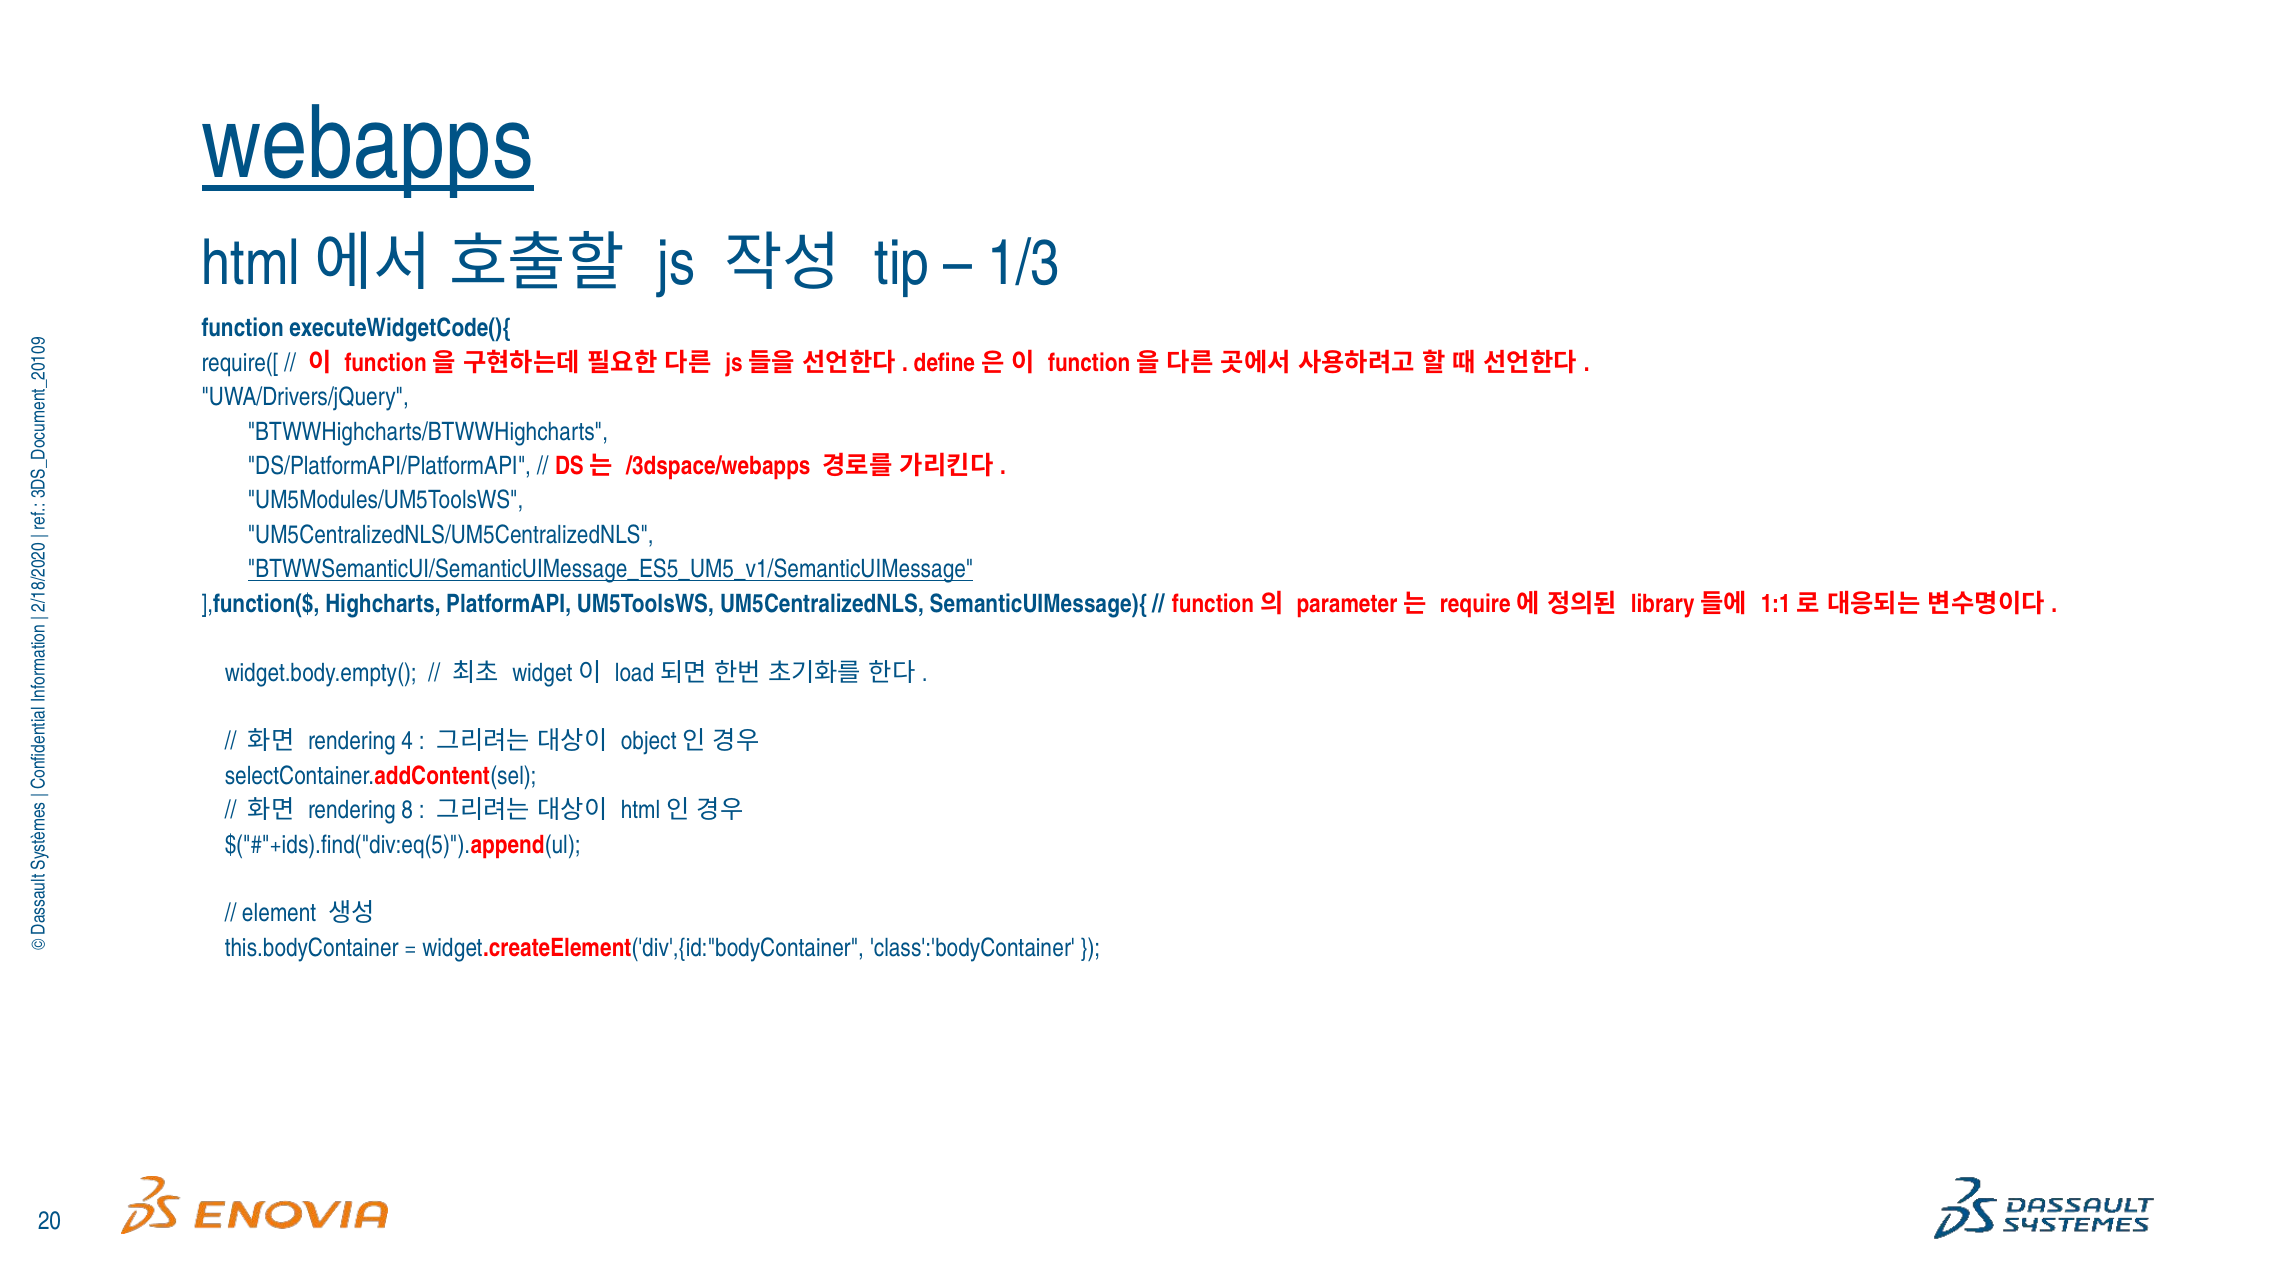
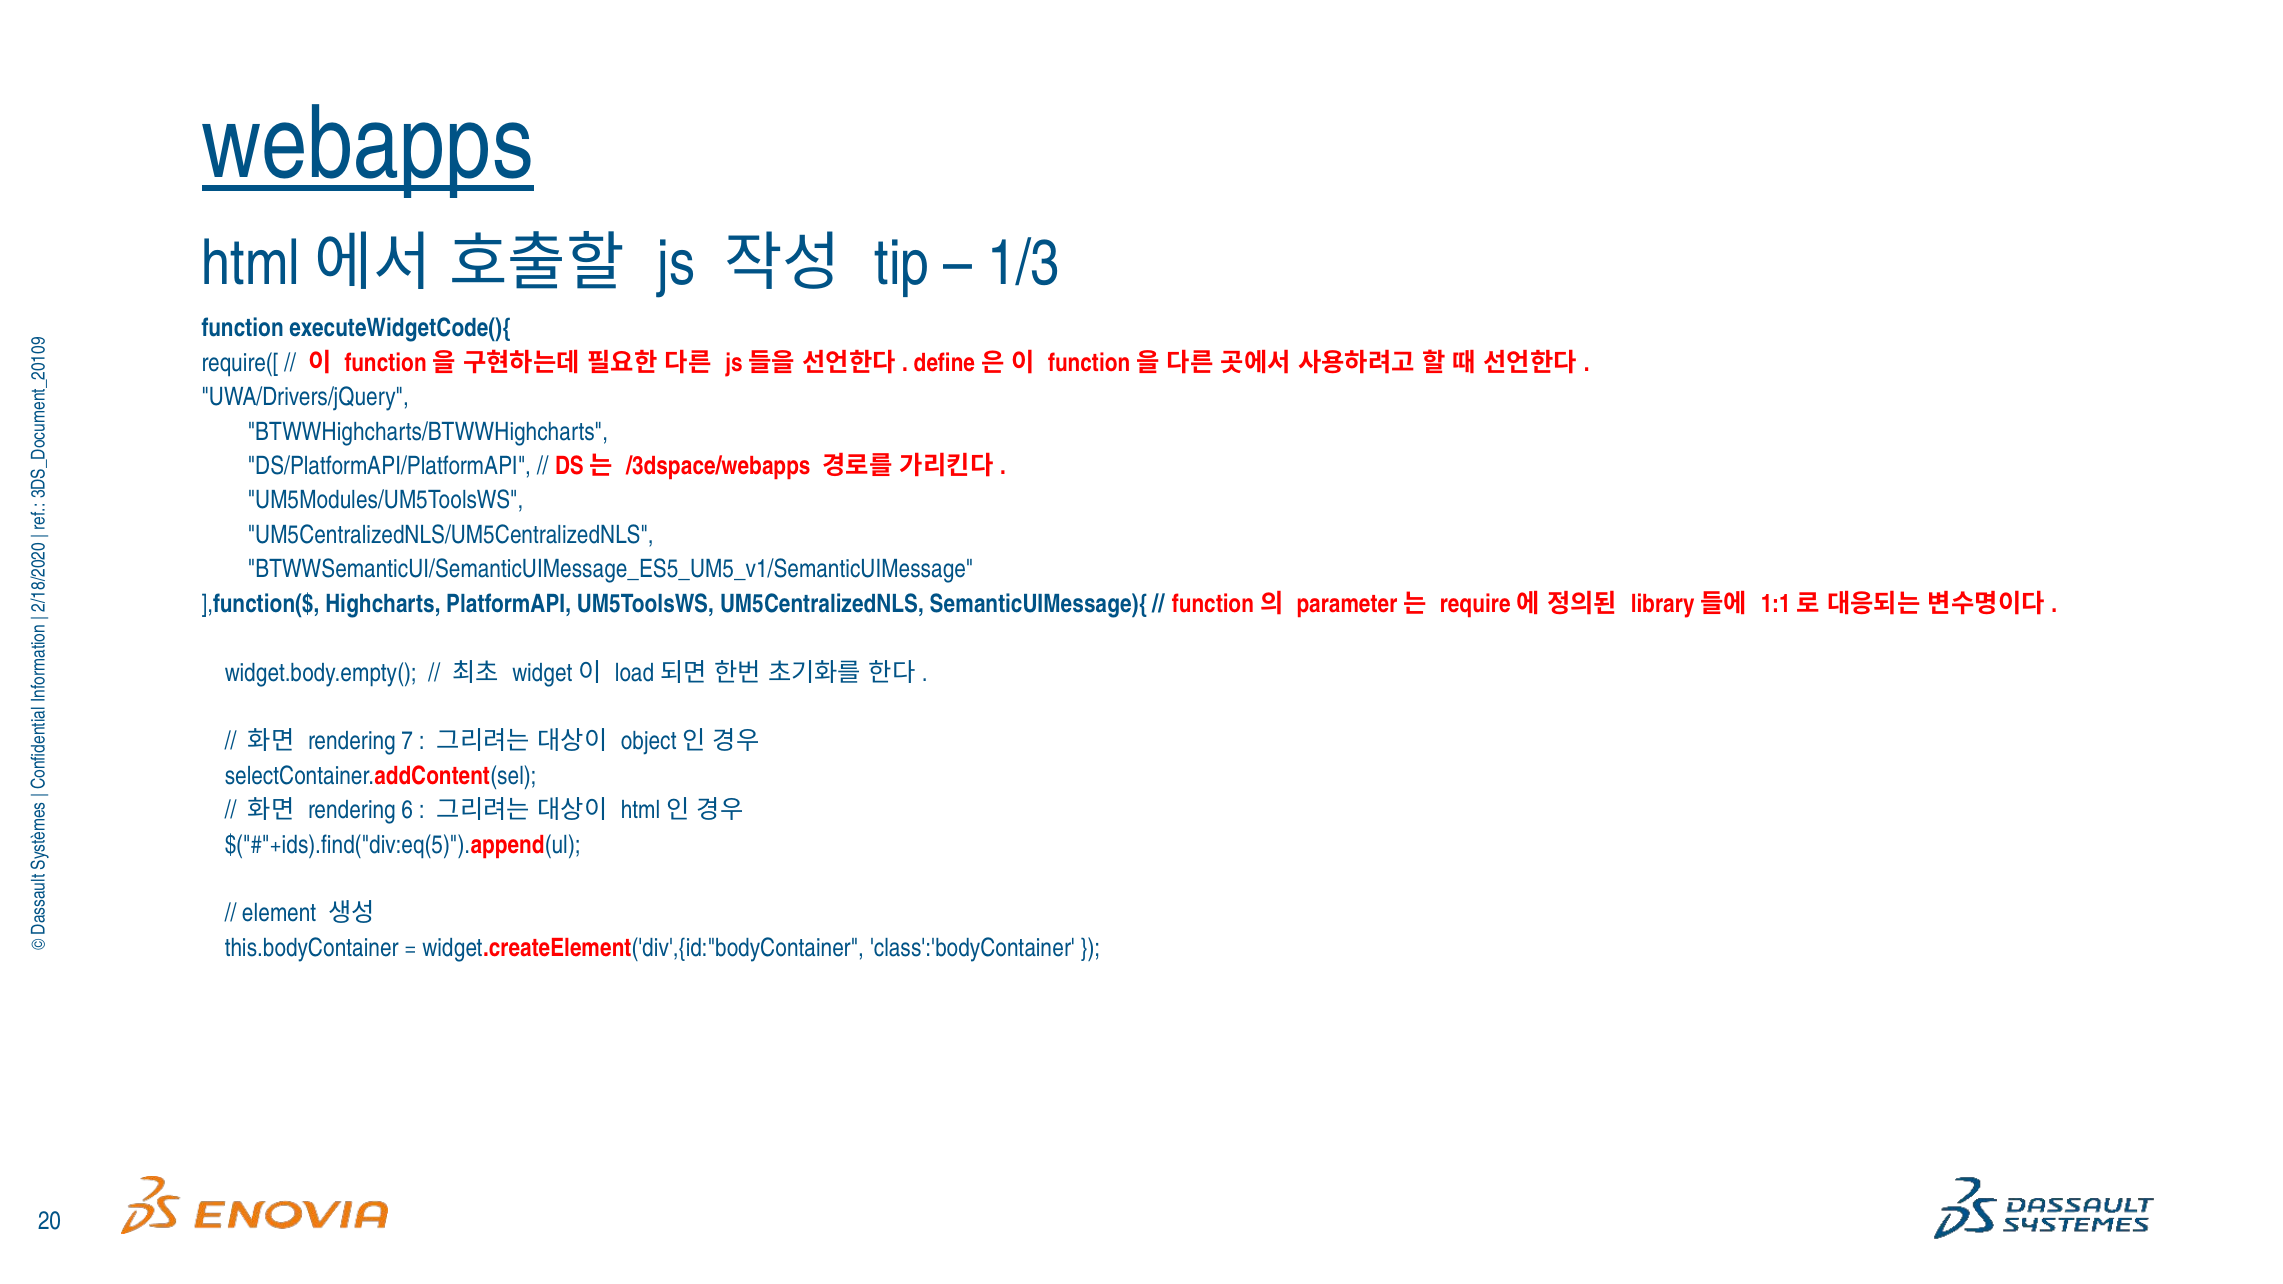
BTWWSemanticUI/SemanticUIMessage_ES5_UM5_v1/SemanticUIMessage underline: present -> none (611, 569)
4: 4 -> 7 (407, 742)
8: 8 -> 6 (407, 810)
